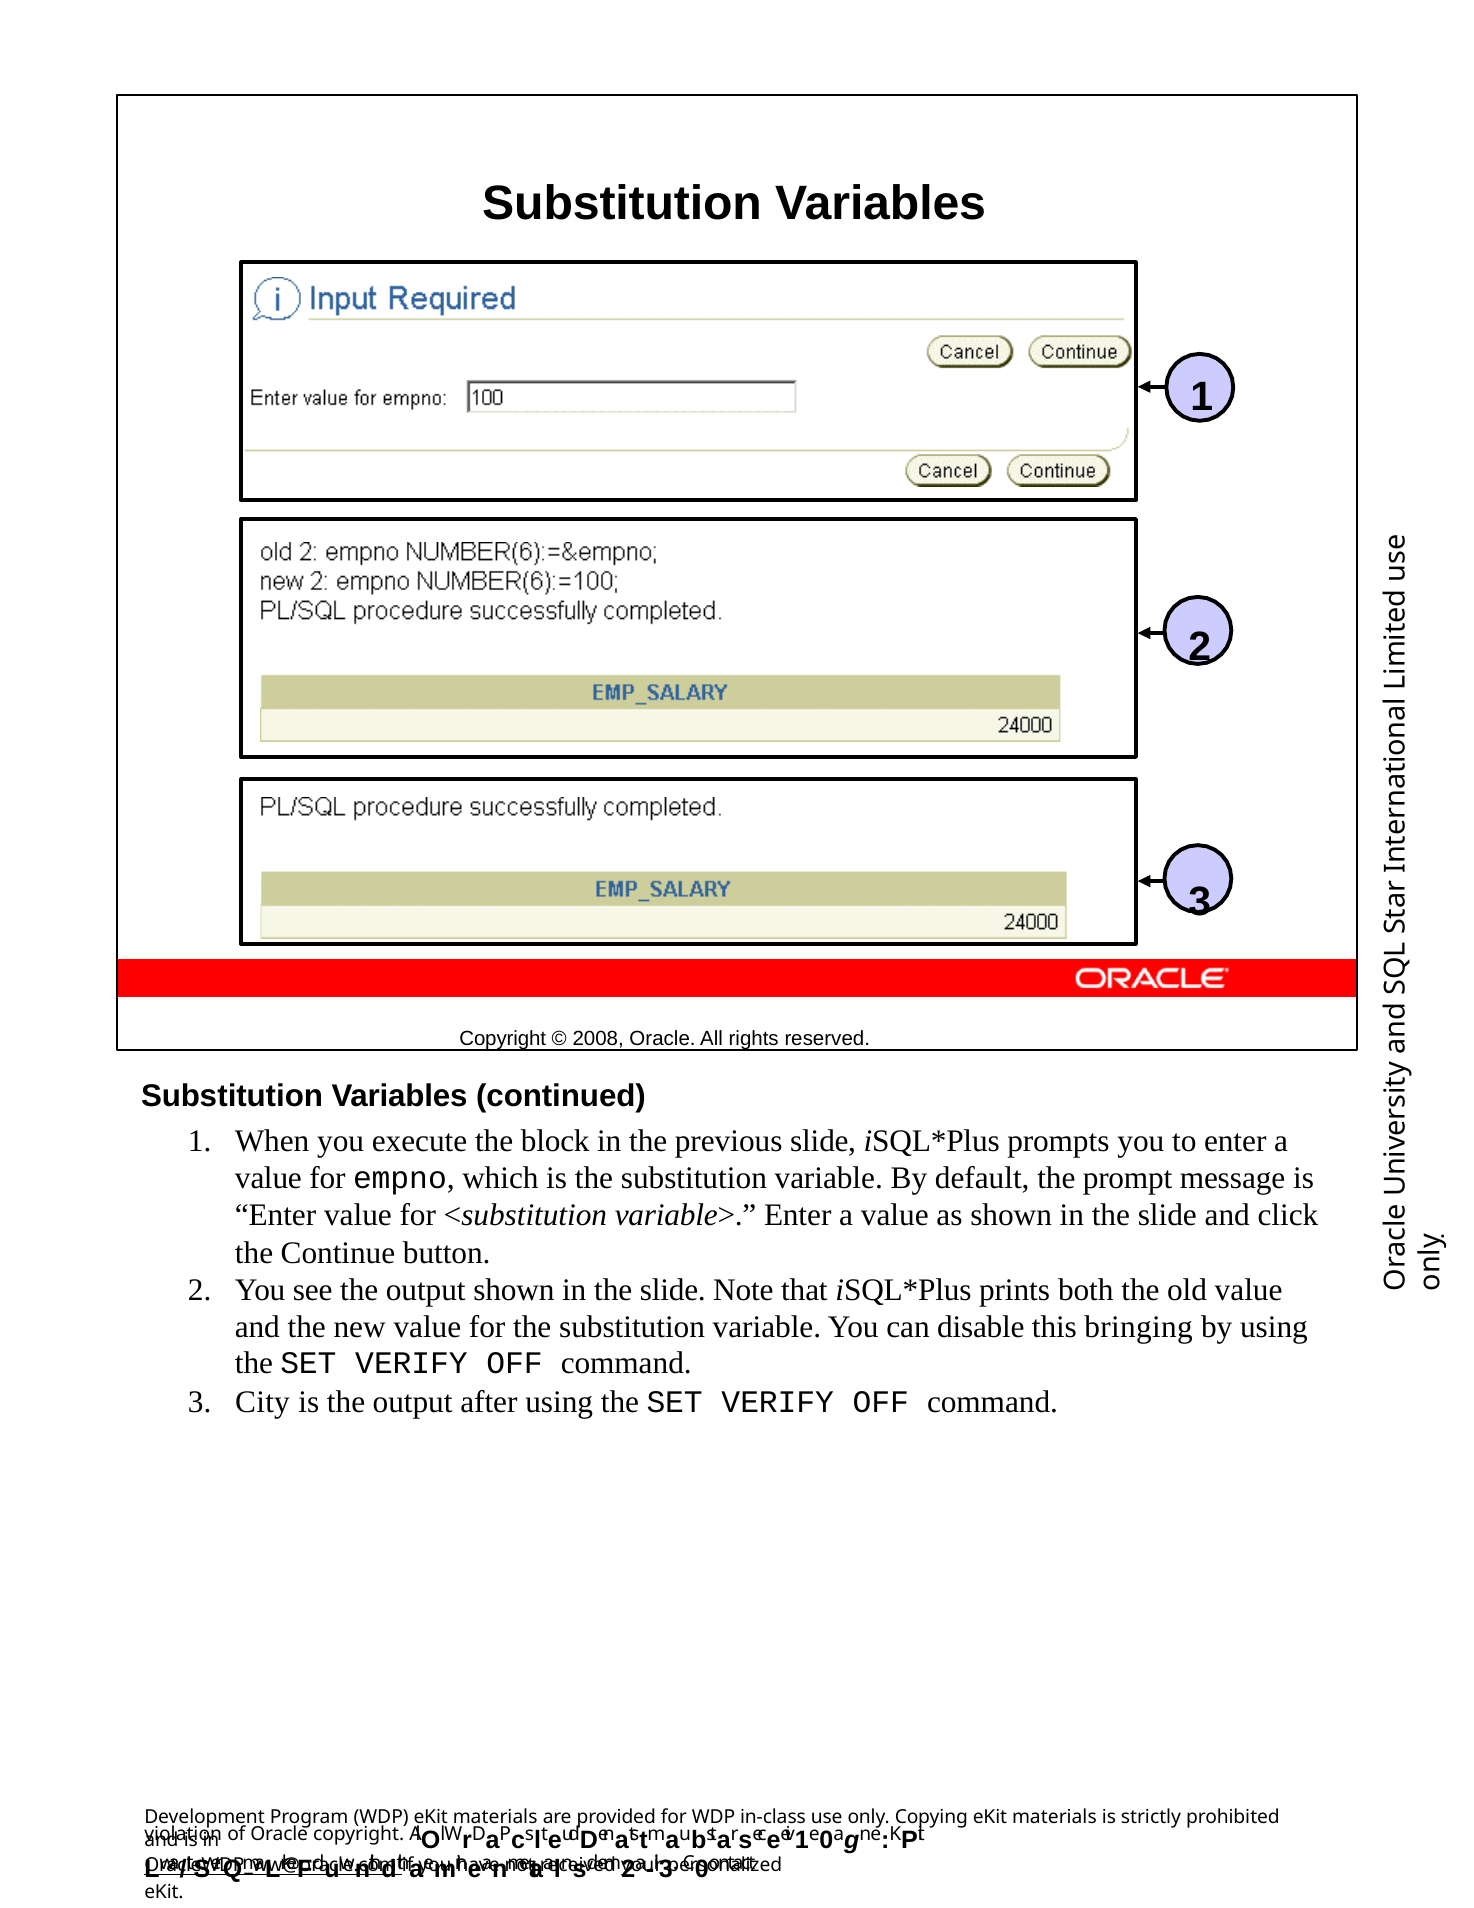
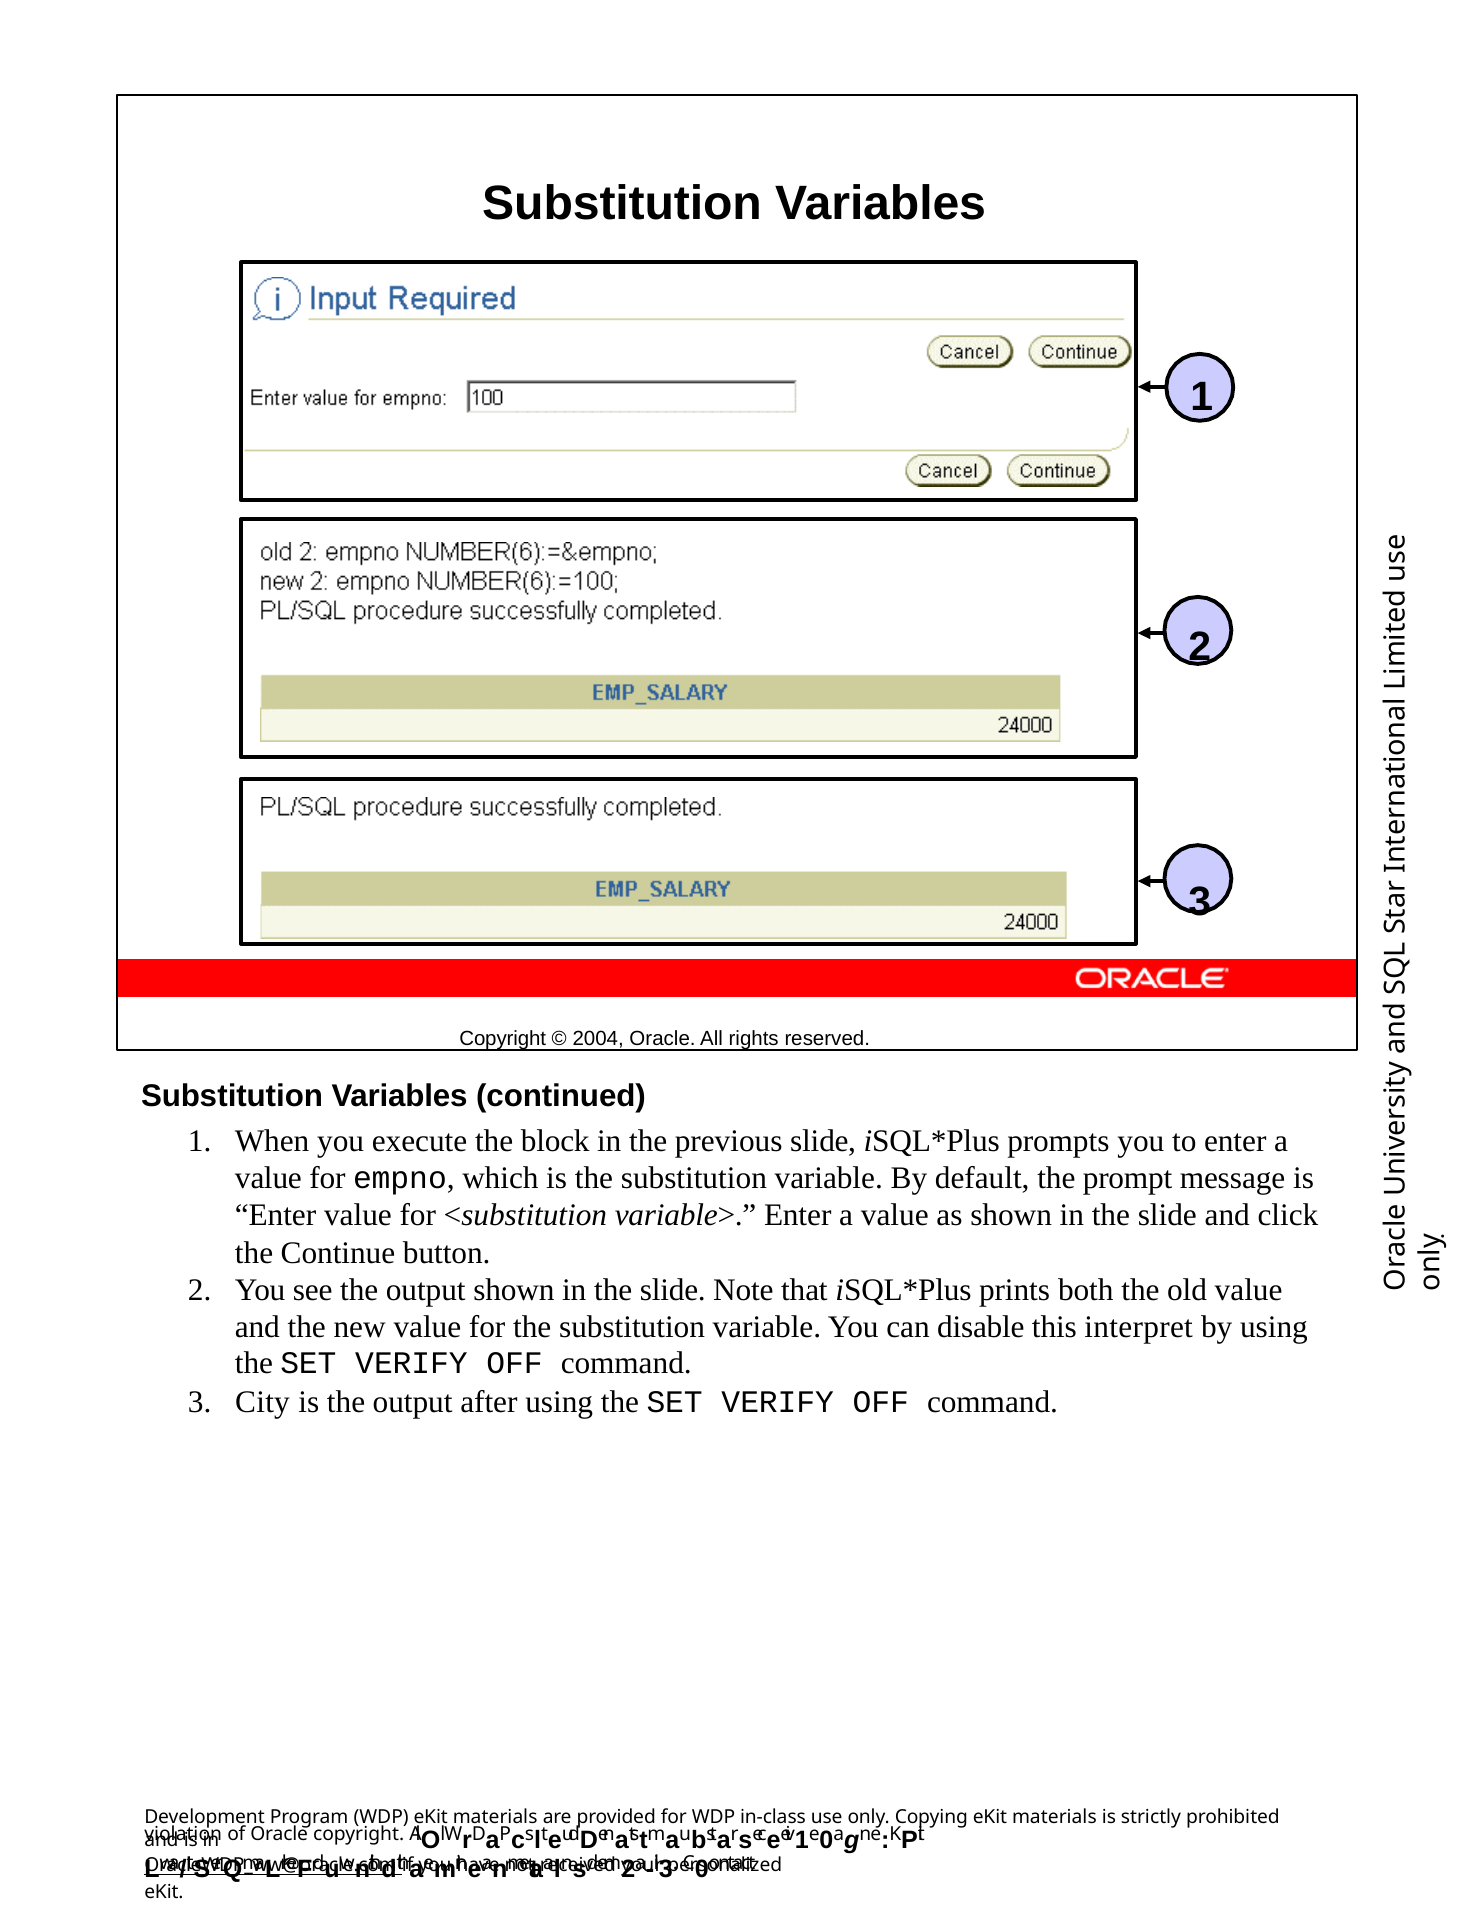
2008: 2008 -> 2004 (598, 1039)
bringing: bringing -> interpret (1139, 1326)
